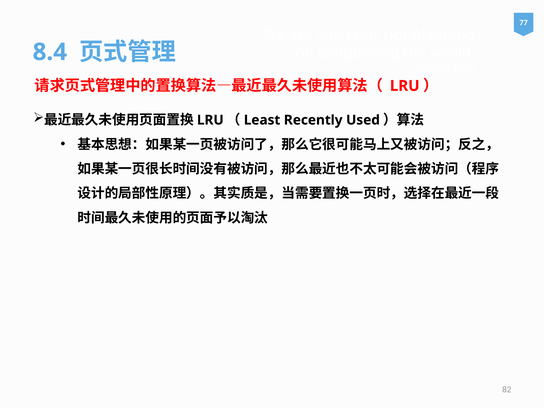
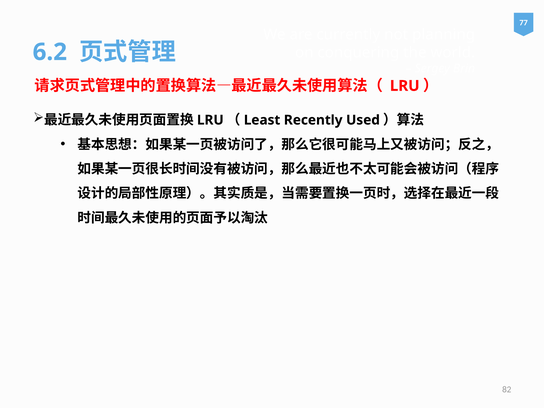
8.4: 8.4 -> 6.2 (50, 52)
